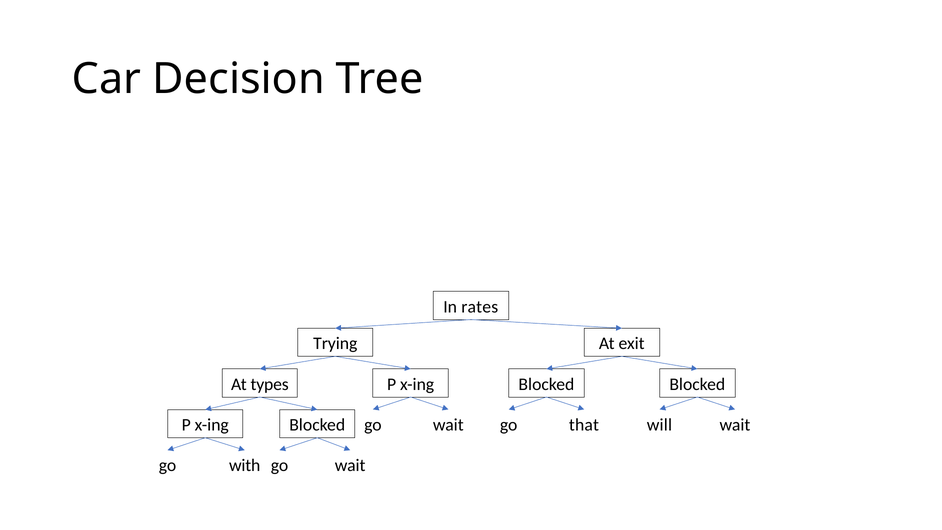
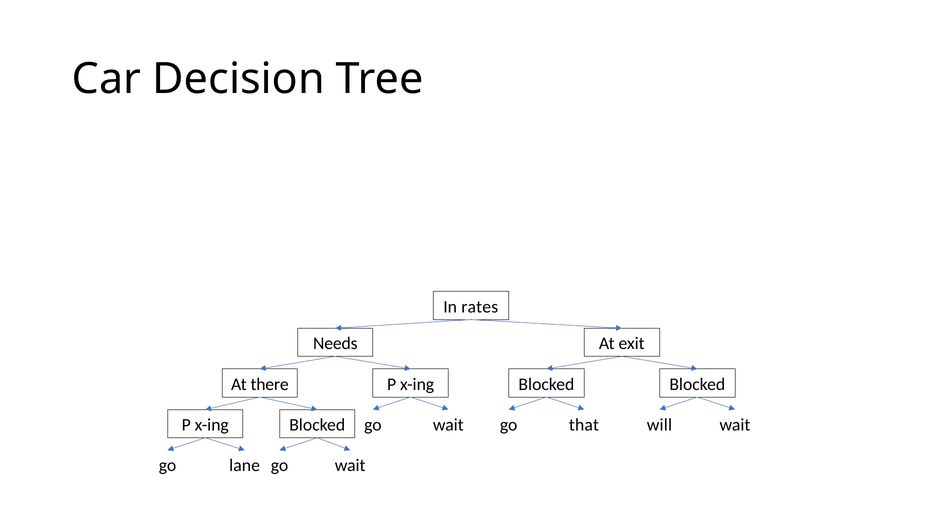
Trying: Trying -> Needs (335, 343)
types: types -> there (270, 384)
with: with -> lane (245, 465)
